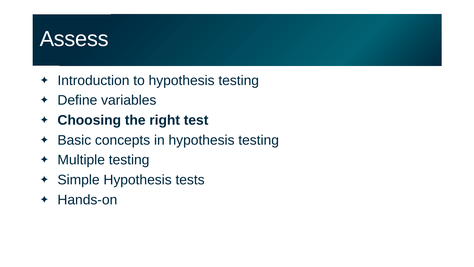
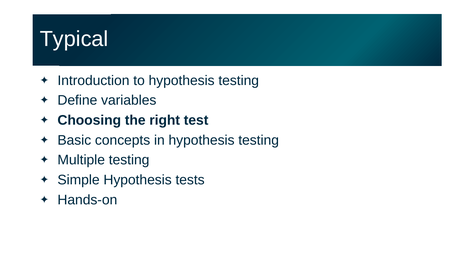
Assess: Assess -> Typical (74, 39)
